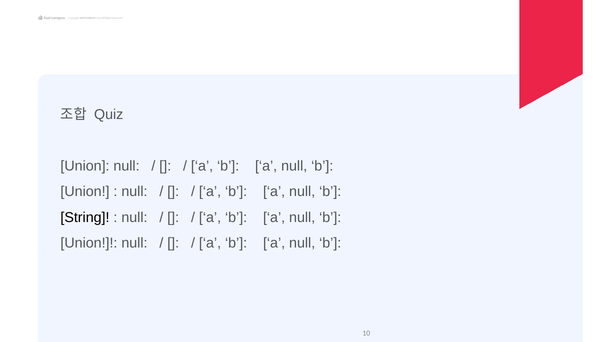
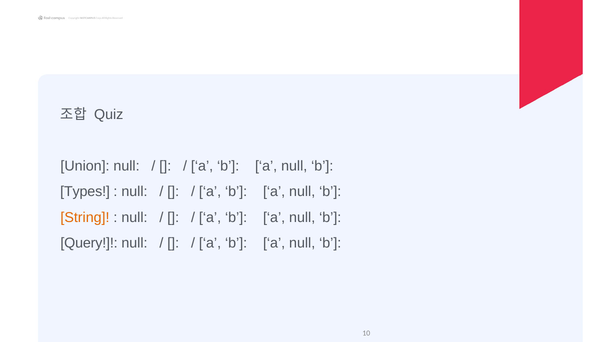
Union: Union -> Types (85, 192)
String colour: black -> orange (85, 217)
Union: Union -> Query (89, 243)
